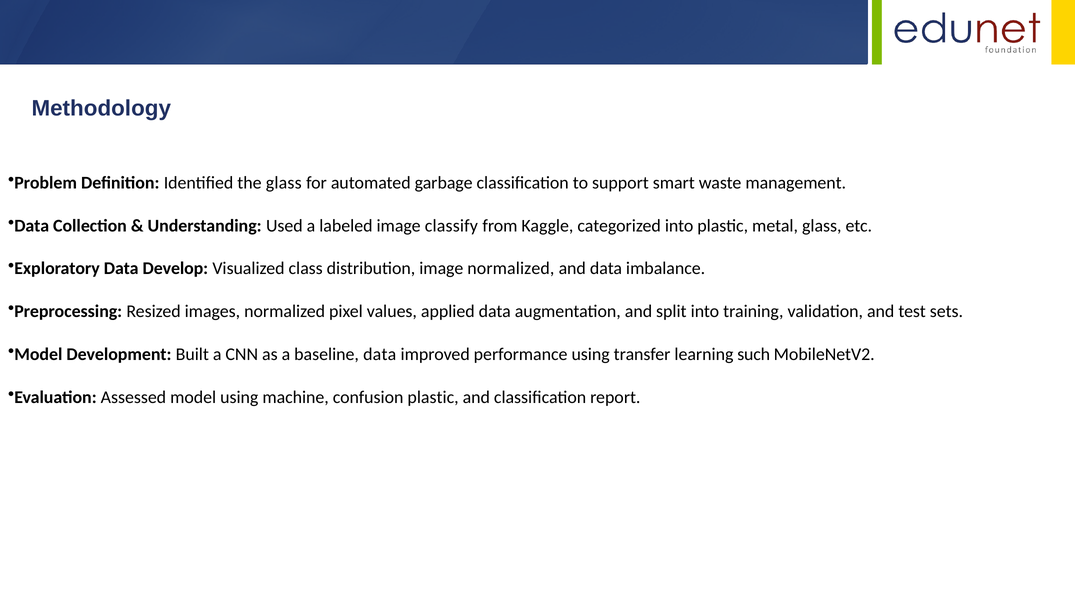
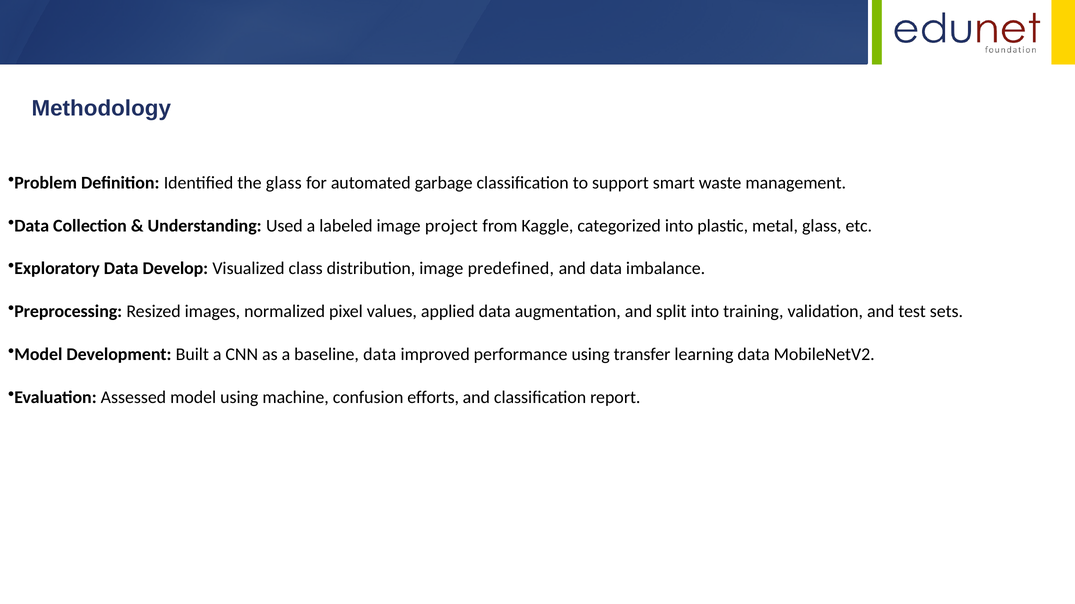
classify: classify -> project (451, 226)
image normalized: normalized -> predefined (511, 269)
learning such: such -> data (754, 355)
confusion plastic: plastic -> efforts (433, 398)
